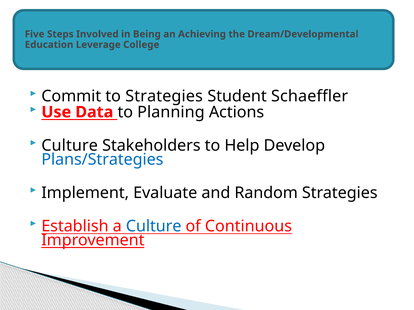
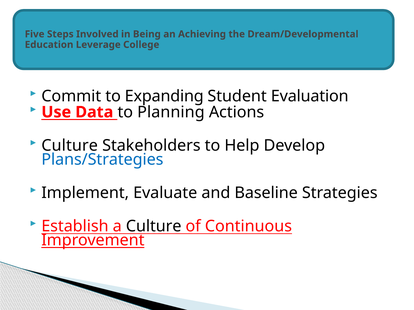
to Strategies: Strategies -> Expanding (164, 96)
Schaeffler: Schaeffler -> Evaluation (310, 96)
Random: Random -> Baseline (266, 193)
Culture colour: blue -> black (154, 227)
